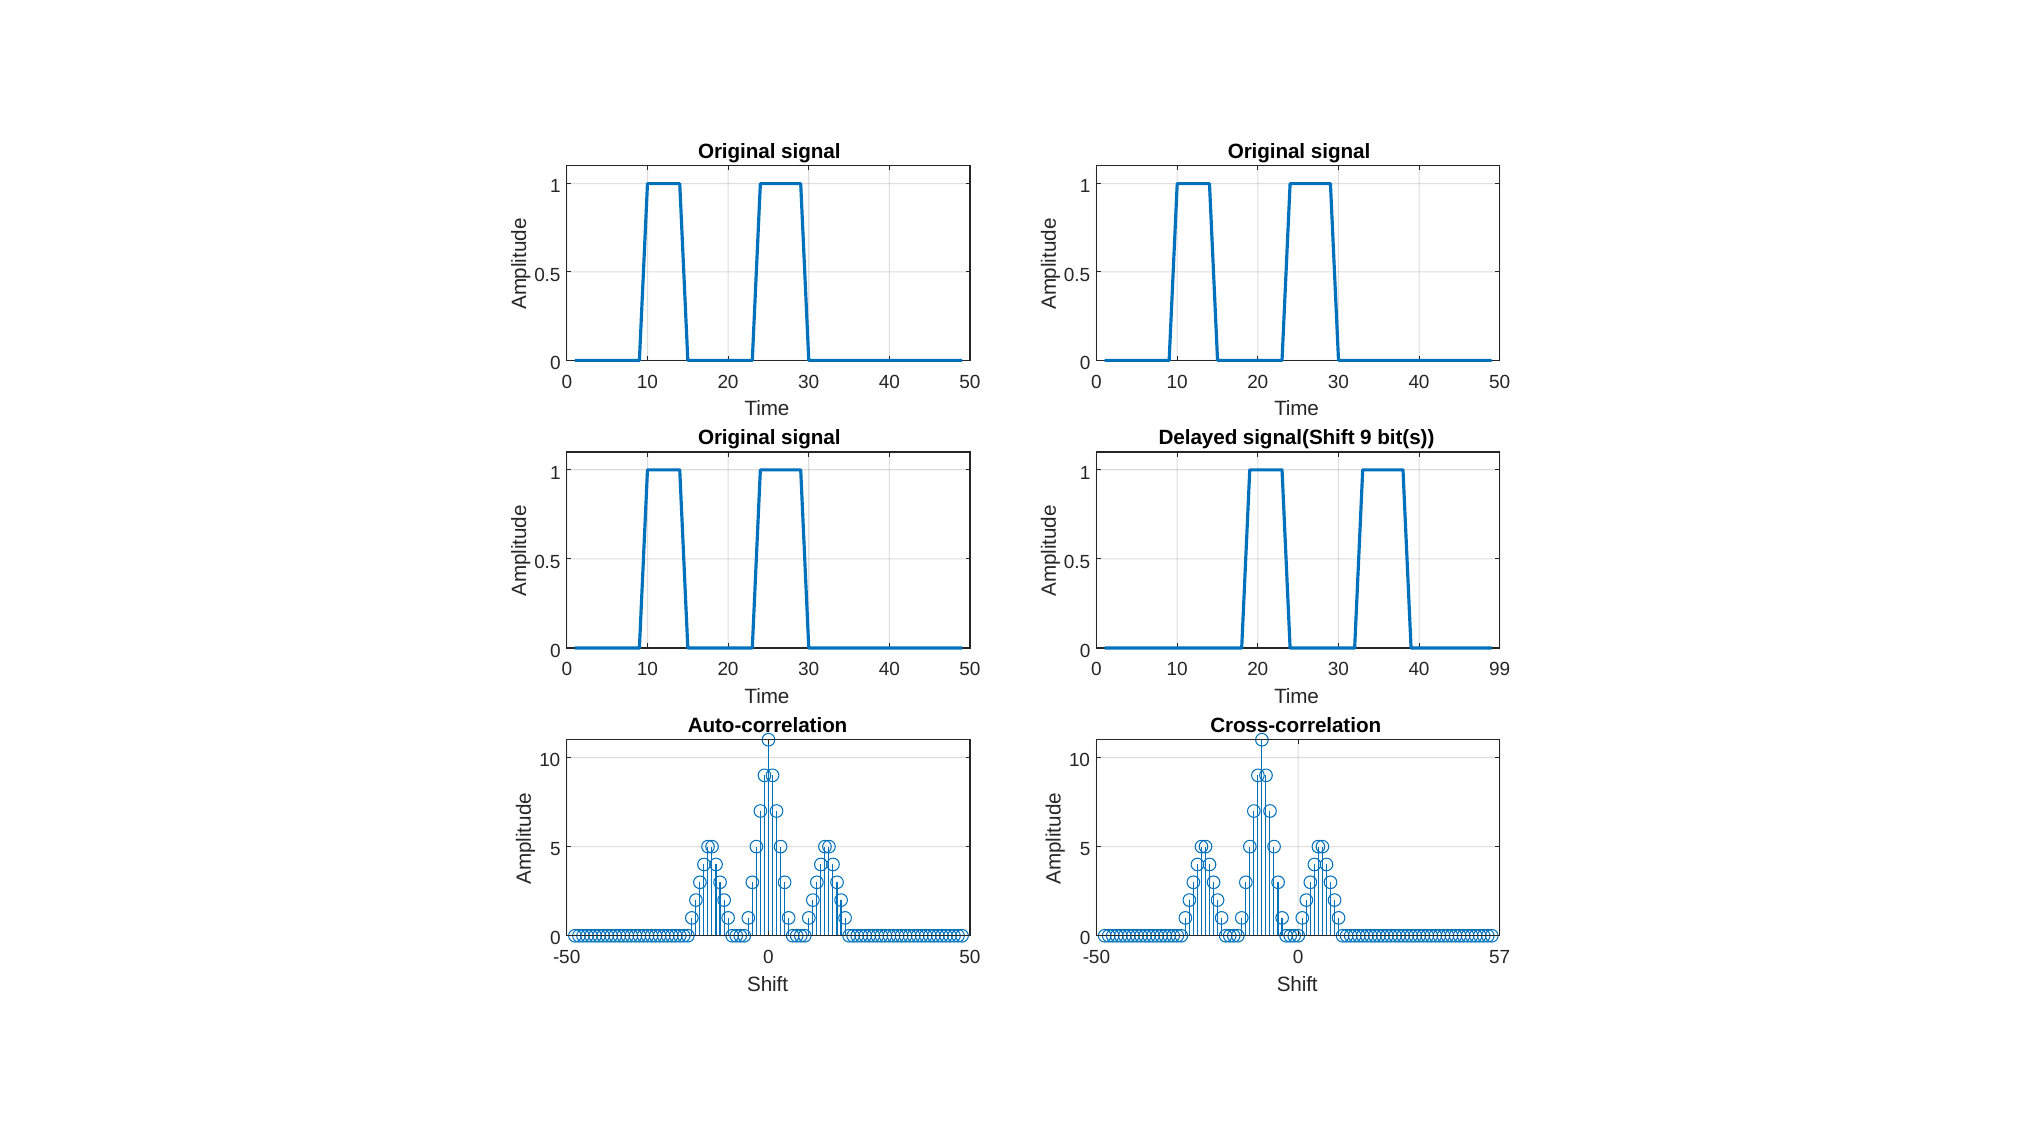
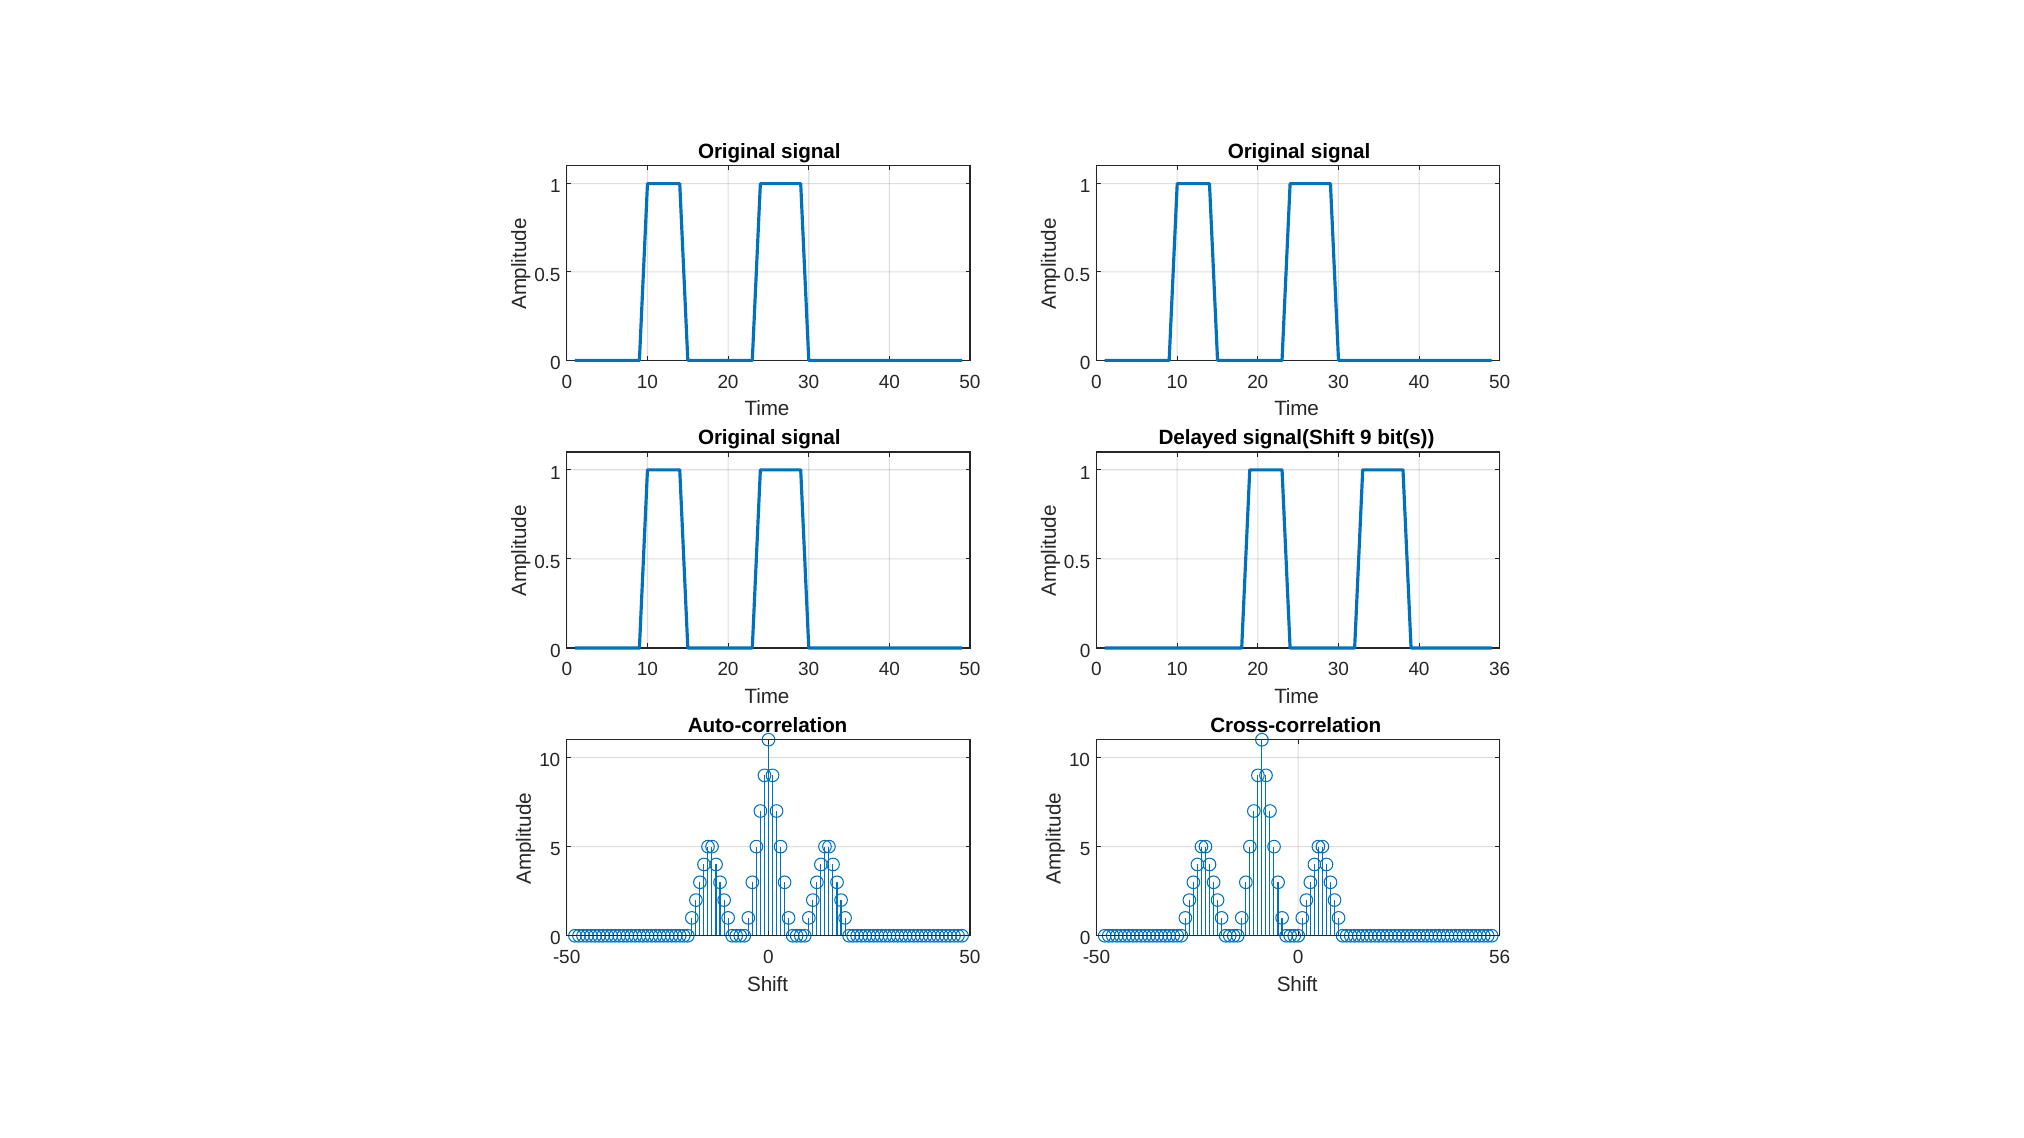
99: 99 -> 36 (1500, 670)
57: 57 -> 56 (1500, 958)
